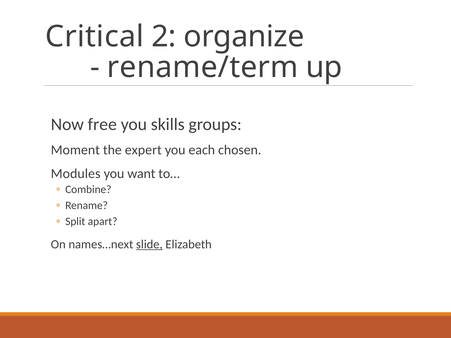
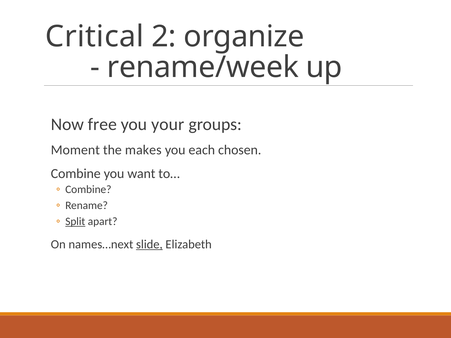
rename/term: rename/term -> rename/week (203, 67)
skills: skills -> your (168, 124)
expert: expert -> makes (143, 150)
Modules: Modules -> Combine (76, 174)
Split underline: none -> present (75, 222)
